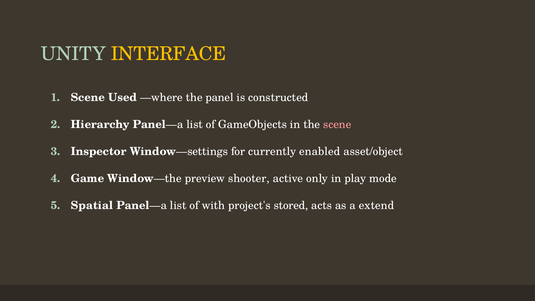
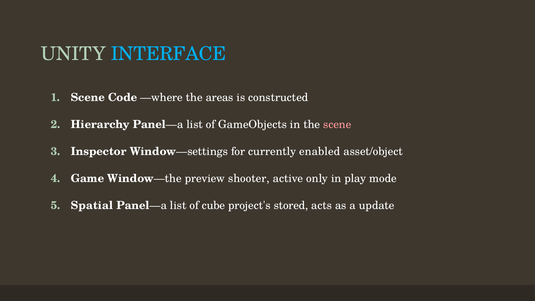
INTERFACE colour: yellow -> light blue (168, 54)
Used: Used -> Code (123, 98)
panel: panel -> areas (220, 98)
with: with -> cube (213, 206)
extend: extend -> update (377, 206)
